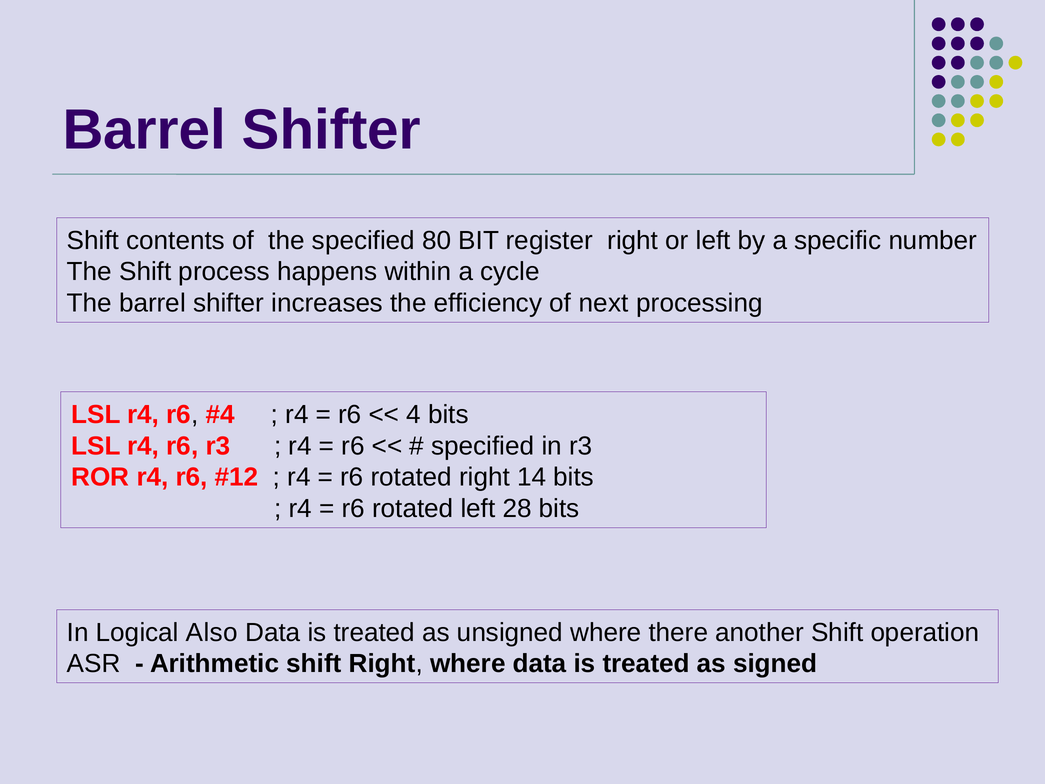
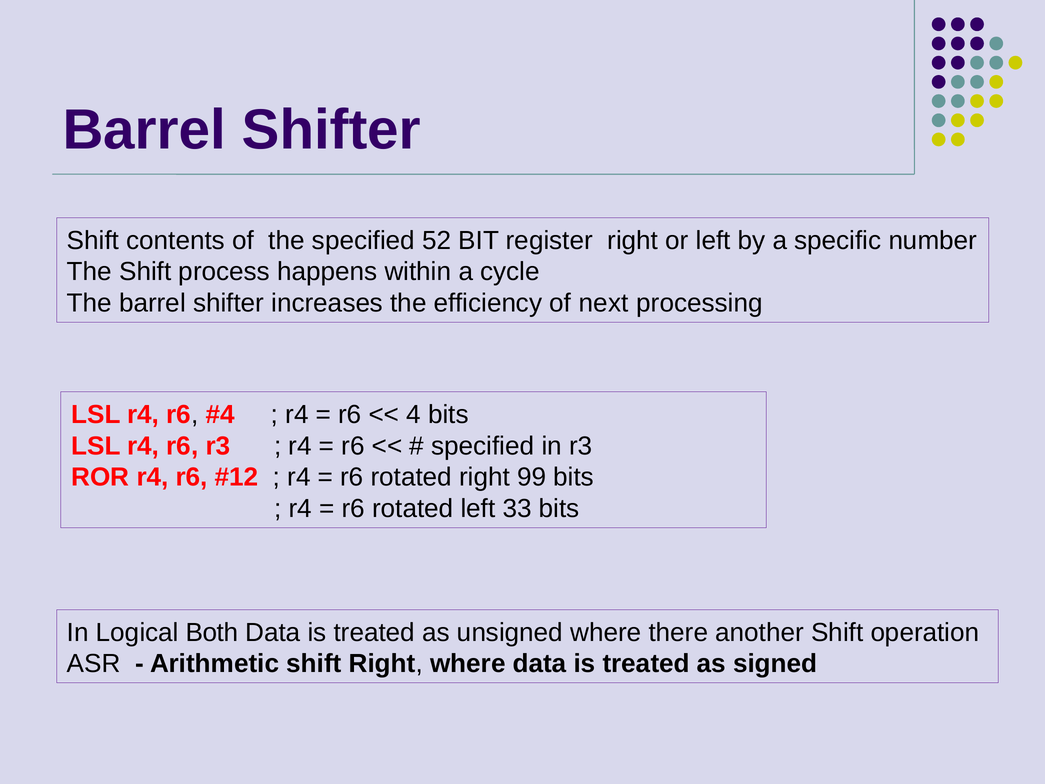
80: 80 -> 52 (437, 240)
14: 14 -> 99 (532, 477)
28: 28 -> 33 (517, 509)
Also: Also -> Both (212, 632)
